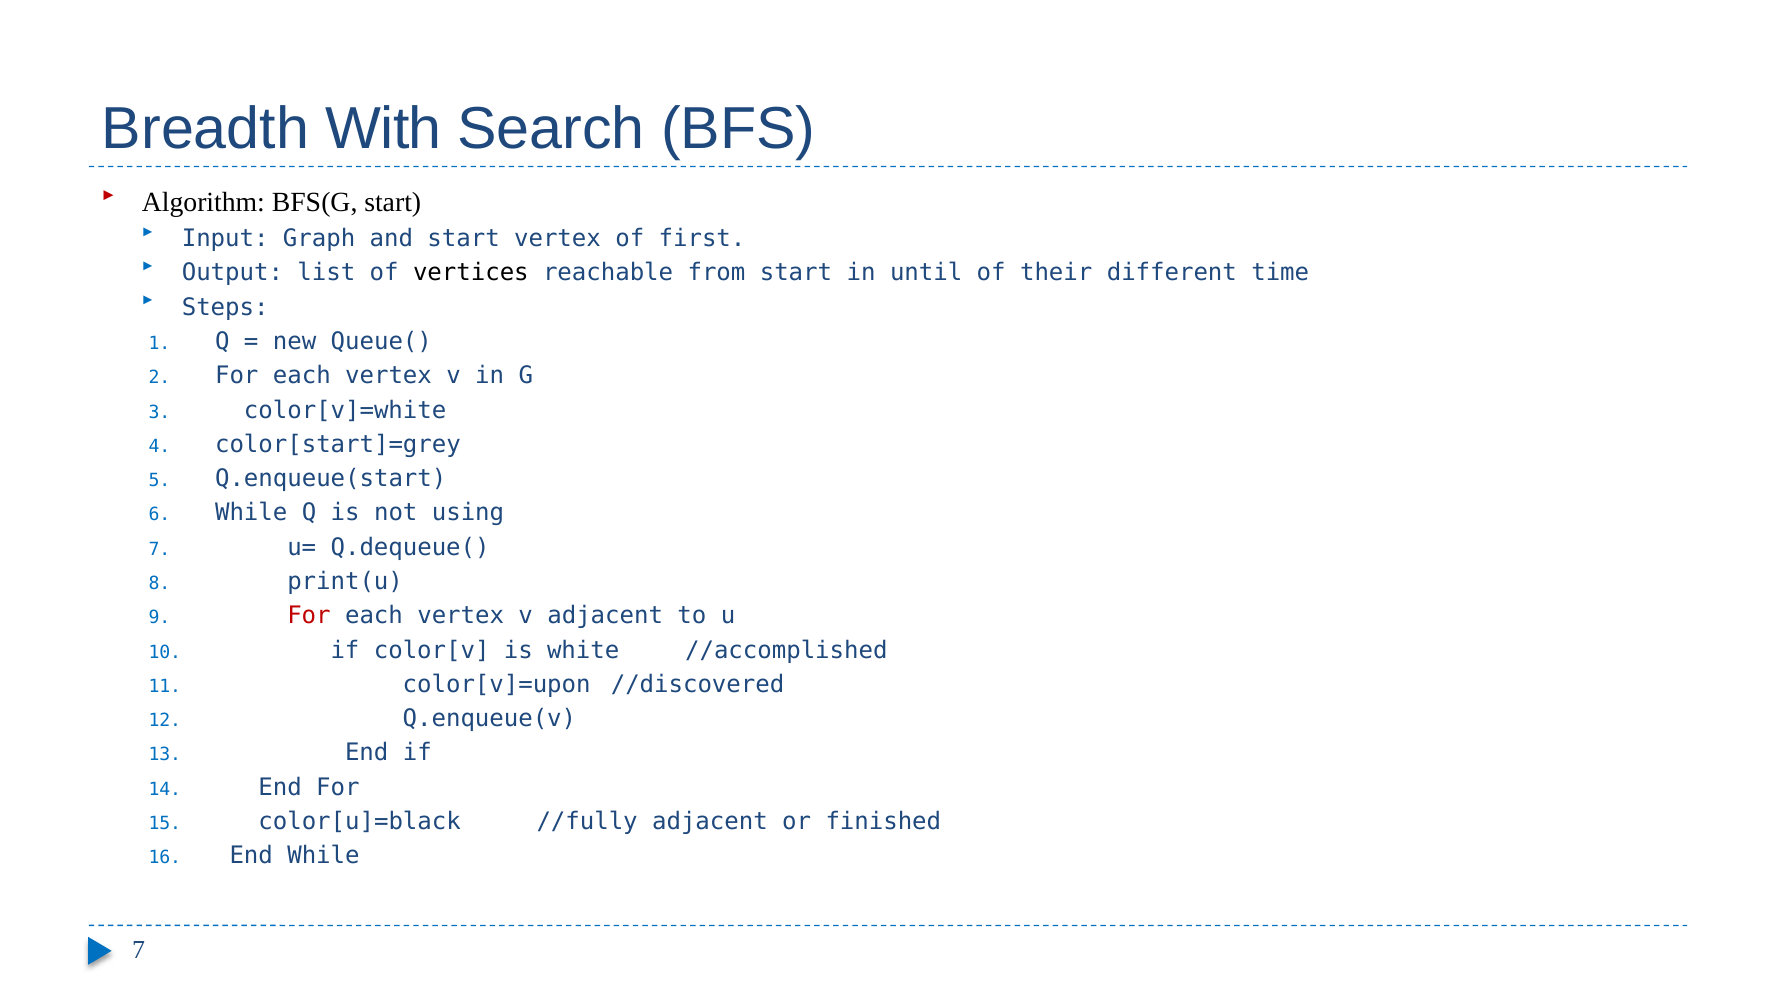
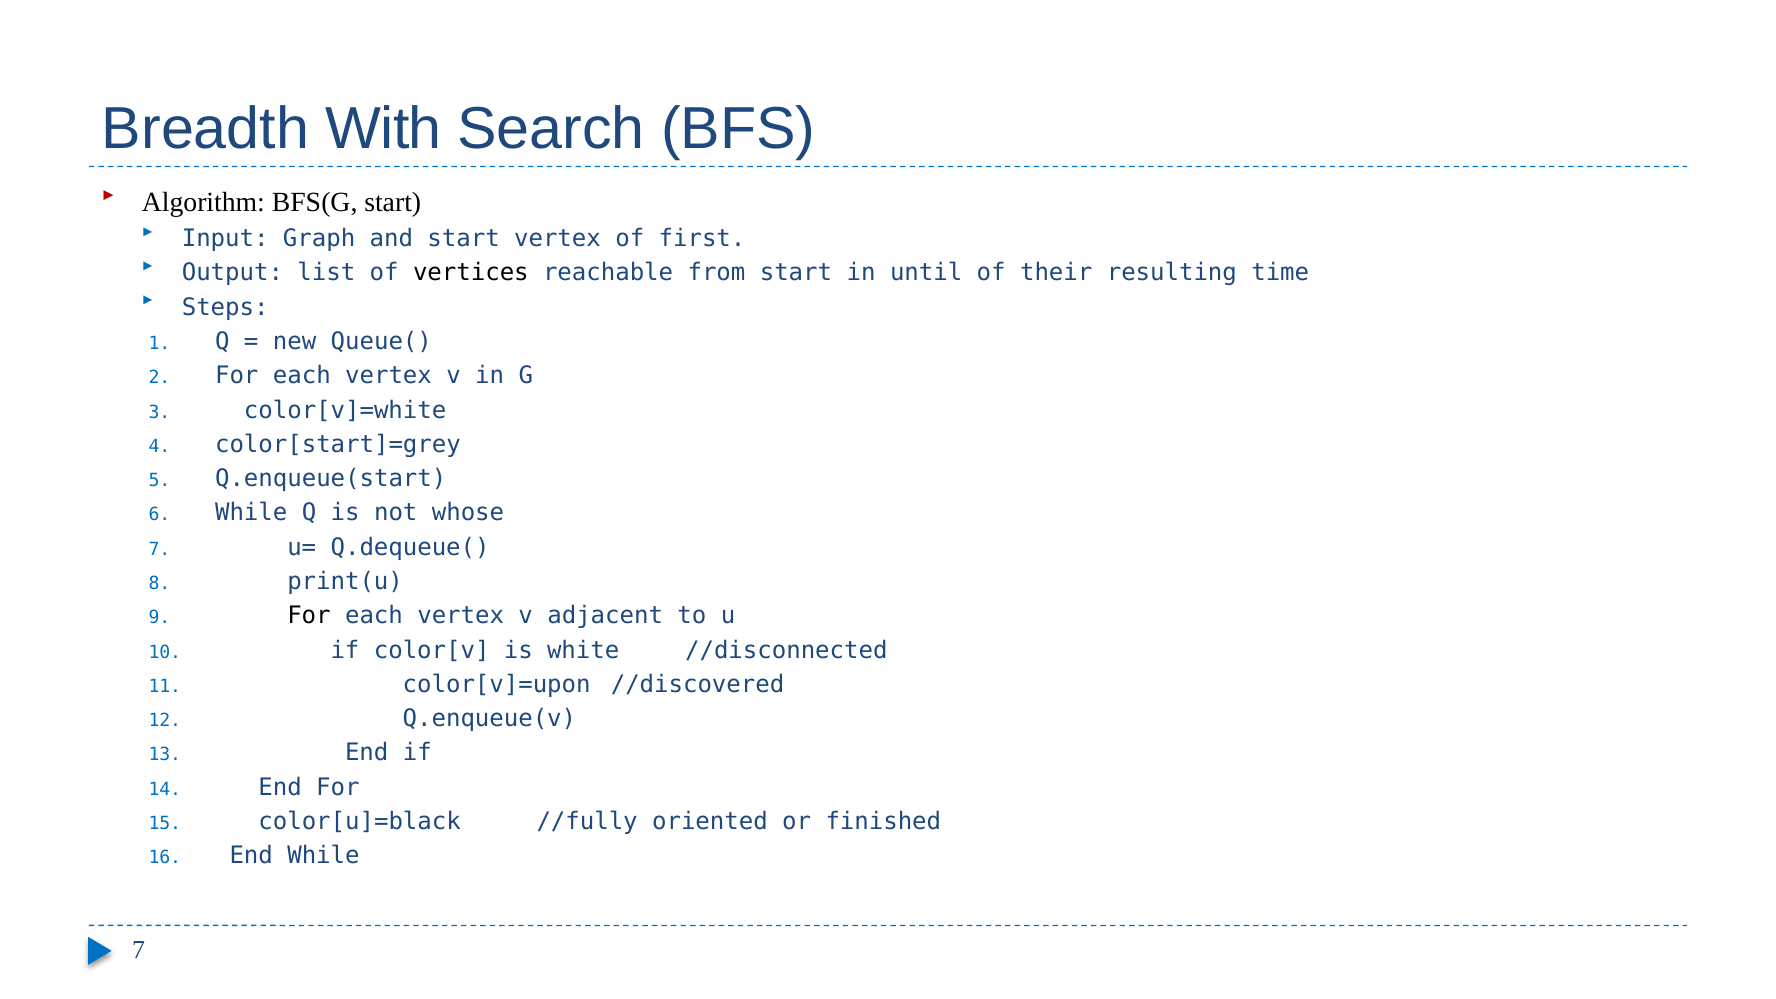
different: different -> resulting (1172, 273)
using: using -> whose (468, 513)
For colour: red -> black (309, 616)
//accomplished: //accomplished -> //disconnected (786, 650)
//fully adjacent: adjacent -> oriented (710, 822)
